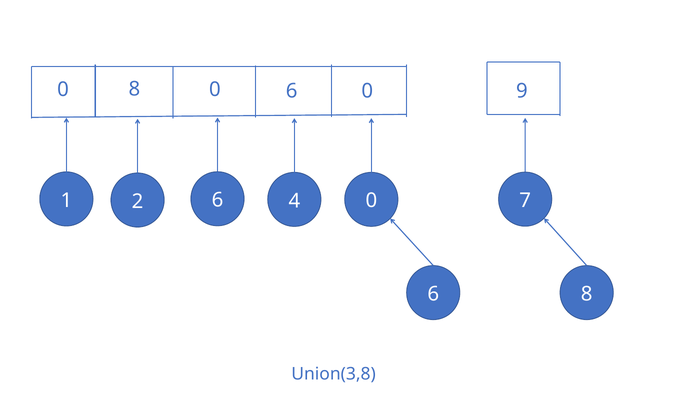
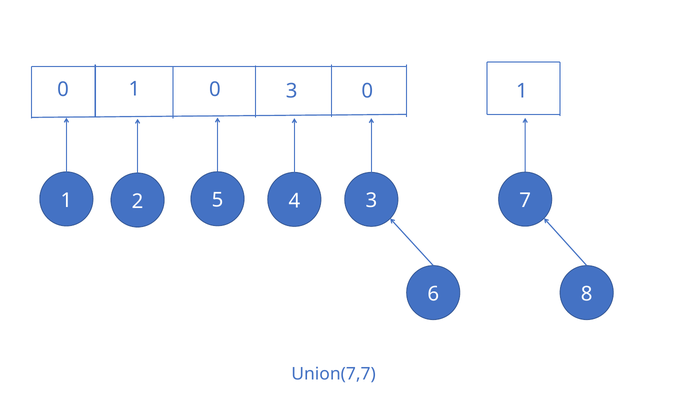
8: 8 -> 1 (134, 89)
6: 6 -> 3 (292, 91)
9: 9 -> 1 (522, 91)
2 6: 6 -> 5 (218, 200)
4 0: 0 -> 3 (371, 201)
Union(3,8: Union(3,8 -> Union(7,7 (334, 374)
